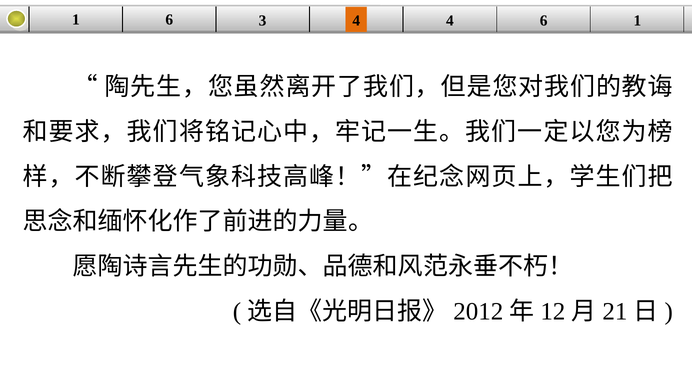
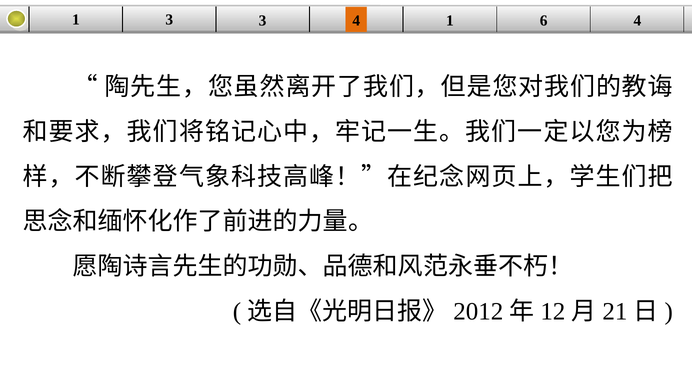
1 6: 6 -> 3 (169, 20)
4 4: 4 -> 1 (450, 20)
6 1: 1 -> 4 (637, 20)
